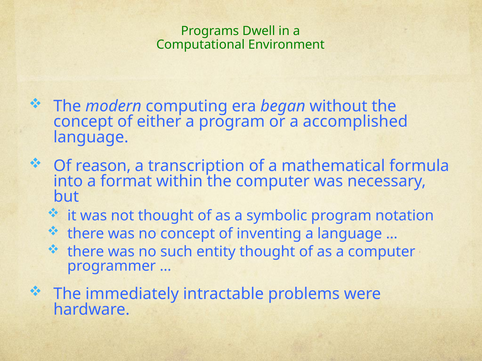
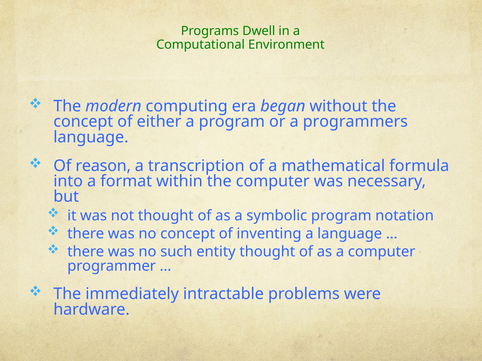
accomplished: accomplished -> programmers (355, 122)
